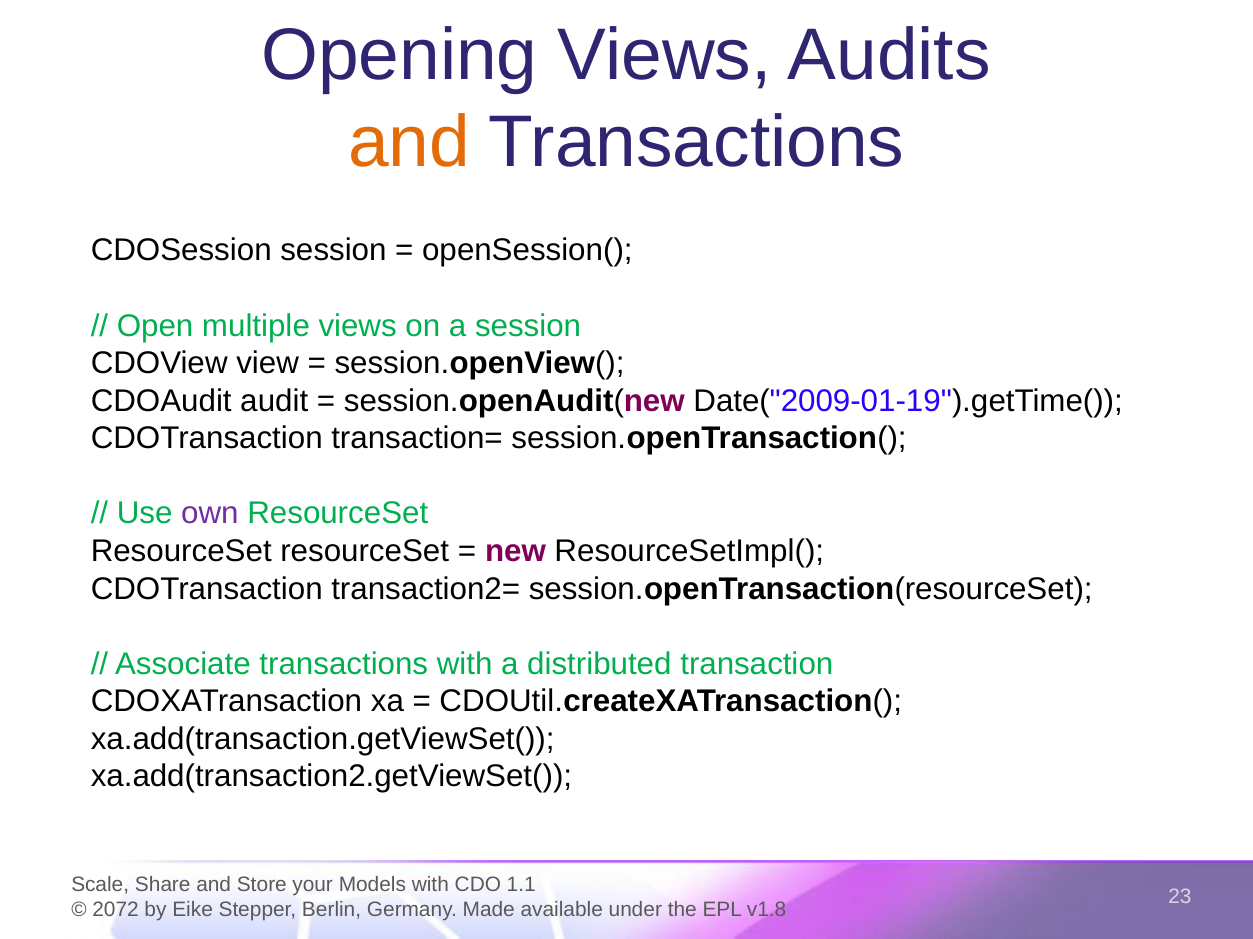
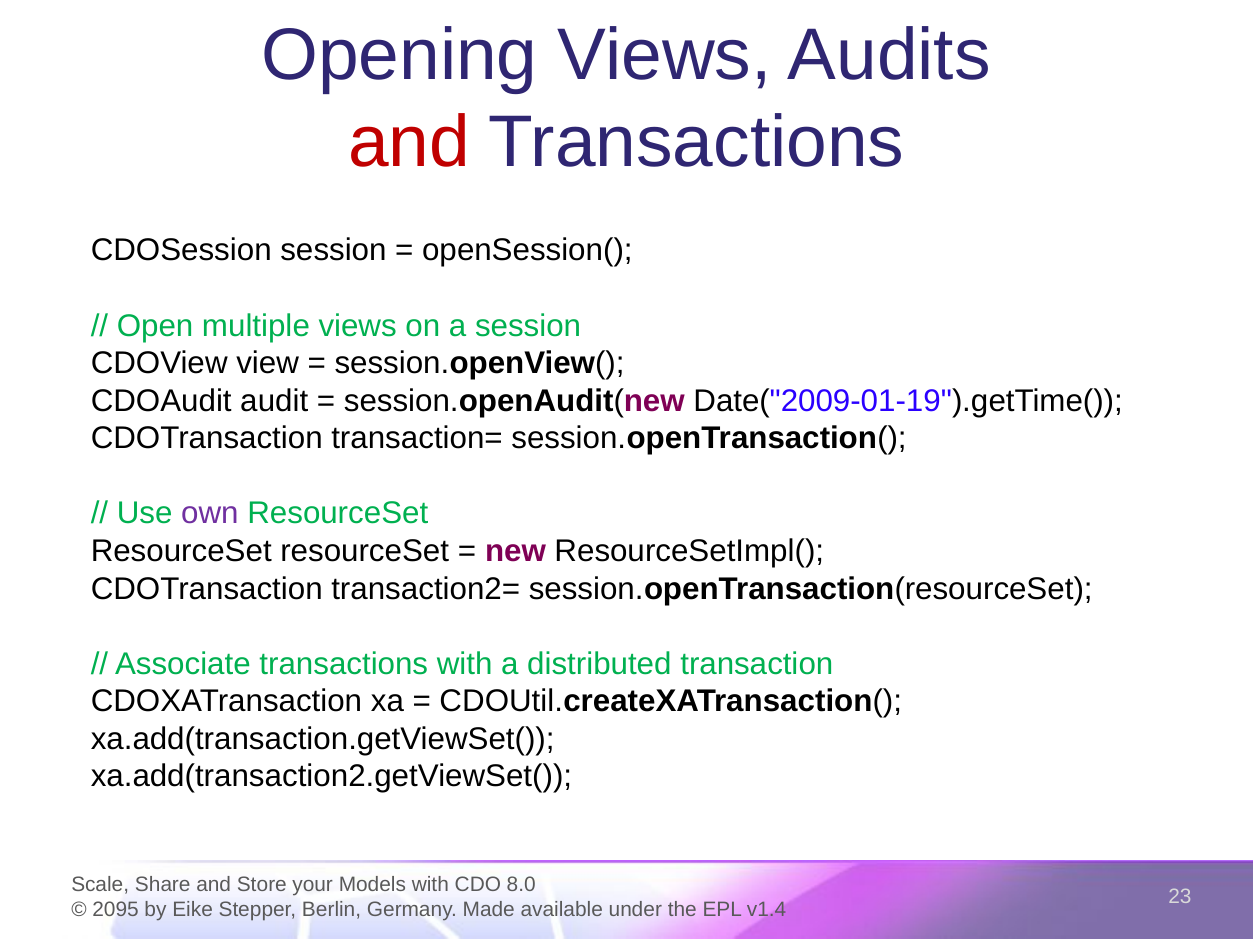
and colour: orange -> red (409, 143)
1.1: 1.1 -> 8.0 (521, 885)
2072: 2072 -> 2095 (116, 910)
v1.8: v1.8 -> v1.4 (767, 910)
